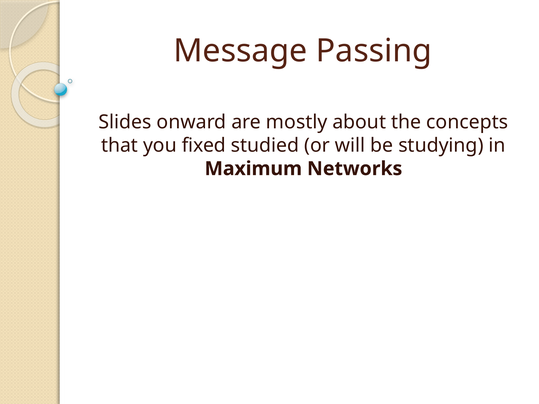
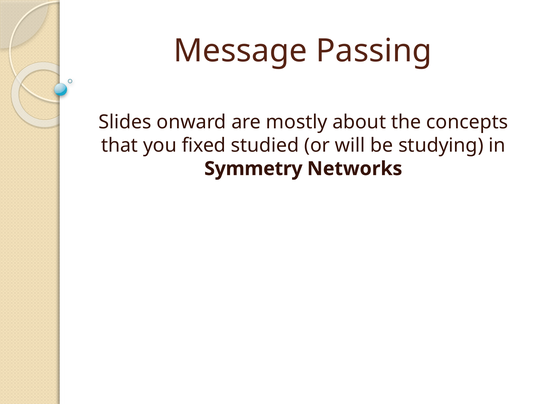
Maximum: Maximum -> Symmetry (253, 169)
